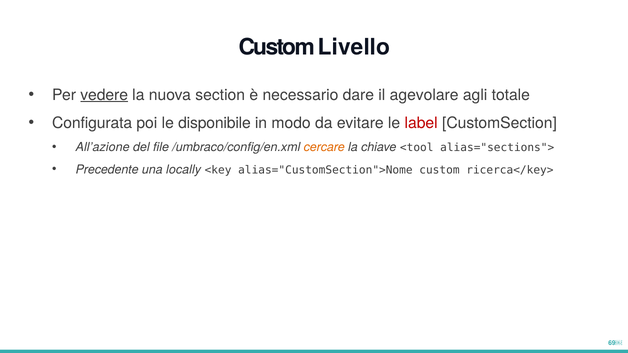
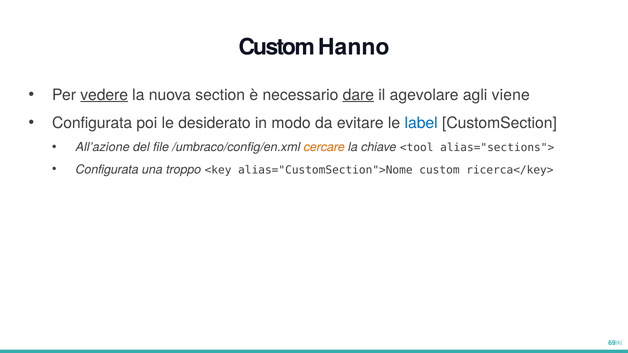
Livello: Livello -> Hanno (354, 47)
dare underline: none -> present (358, 95)
totale: totale -> viene (511, 95)
disponibile: disponibile -> desiderato (214, 123)
label colour: red -> blue (421, 123)
Precedente: Precedente -> Configurata (107, 170)
locally: locally -> troppo (184, 170)
